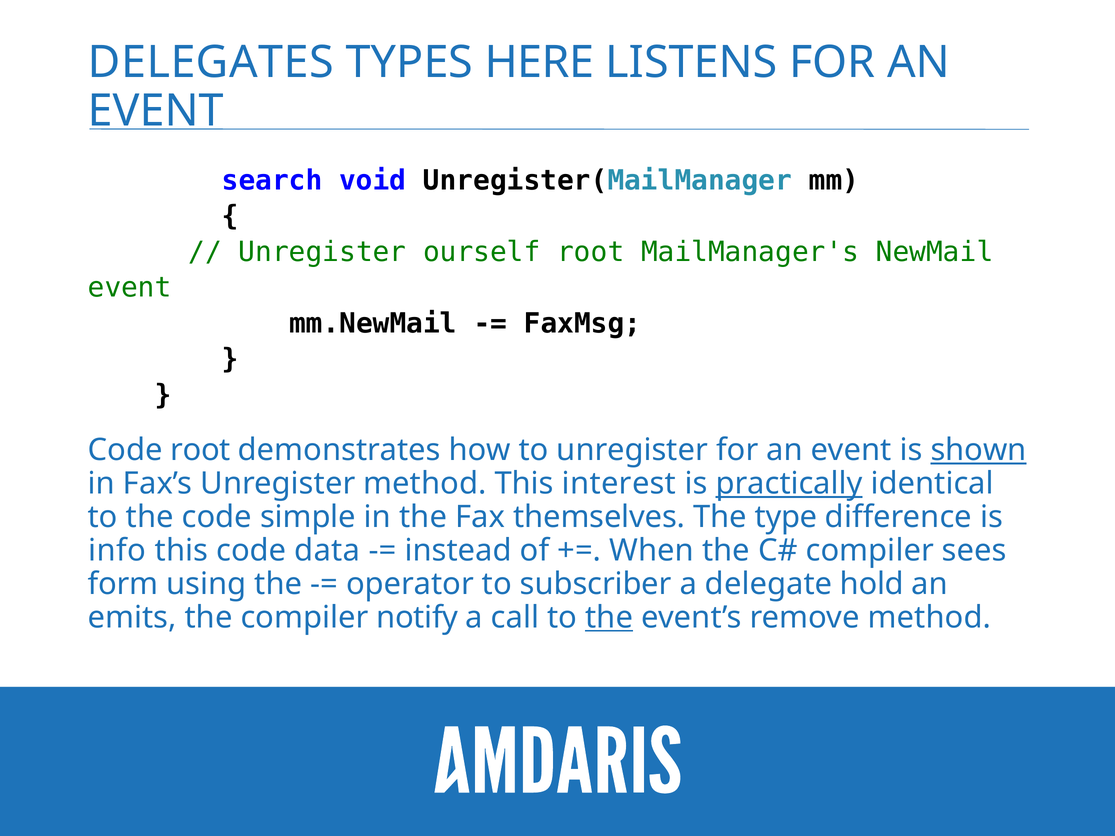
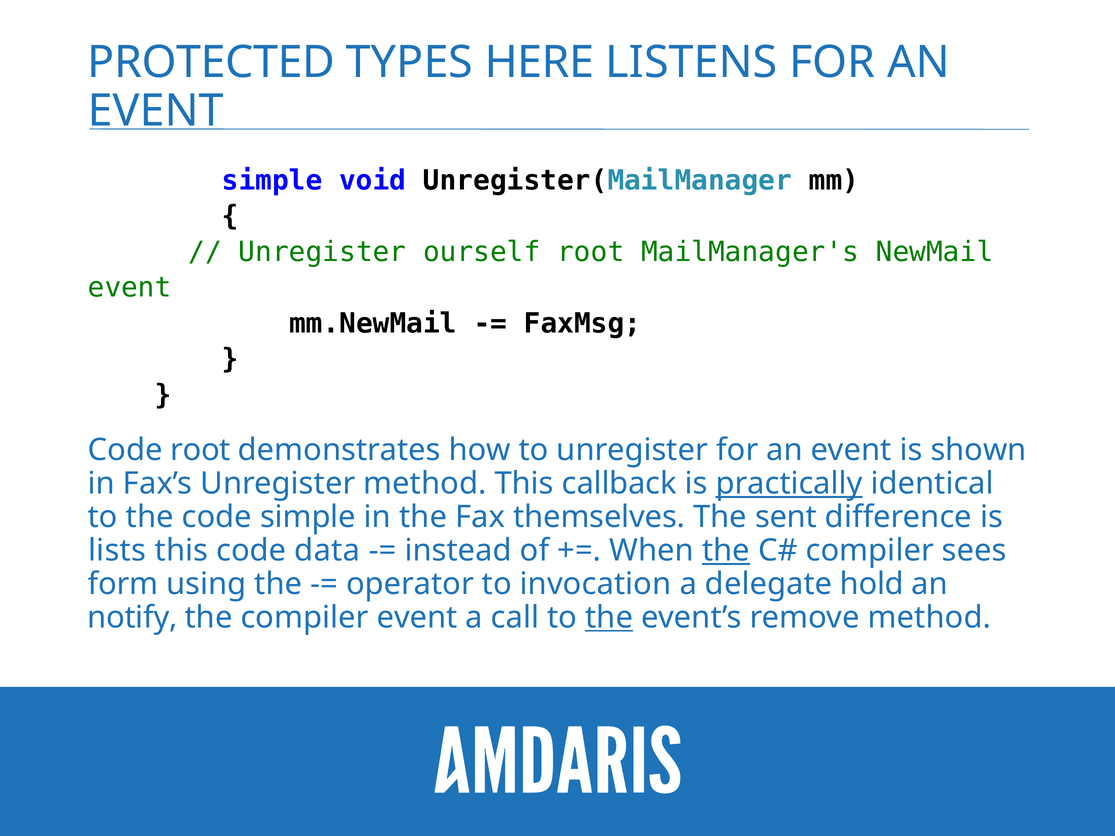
DELEGATES: DELEGATES -> PROTECTED (211, 62)
search: search -> simple (272, 180)
shown underline: present -> none (978, 450)
interest: interest -> callback (619, 484)
type: type -> sent (786, 517)
info: info -> lists (117, 551)
the underline: none -> present (726, 551)
subscriber: subscriber -> invocation (596, 584)
emits: emits -> notify (132, 618)
compiler notify: notify -> event (417, 618)
